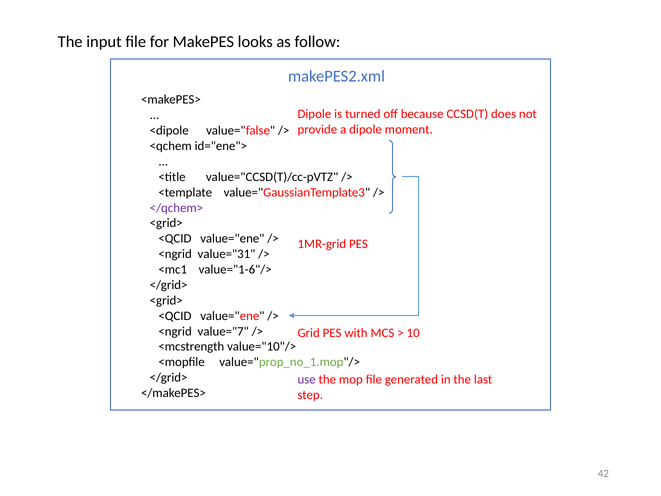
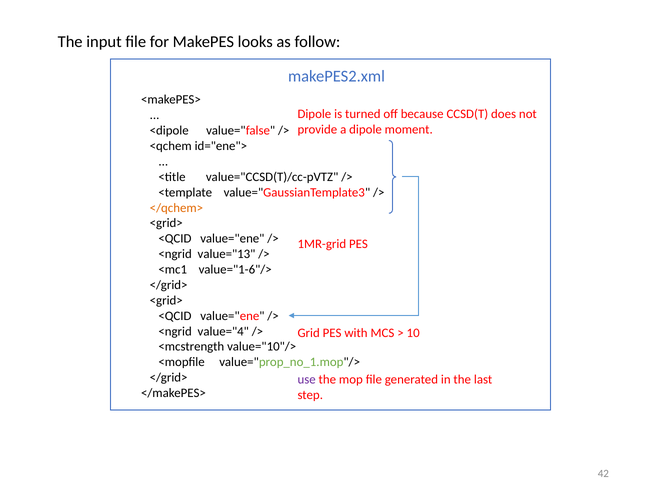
</qchem> colour: purple -> orange (176, 208)
value="31: value="31 -> value="13 (226, 254)
value="7: value="7 -> value="4 (223, 331)
